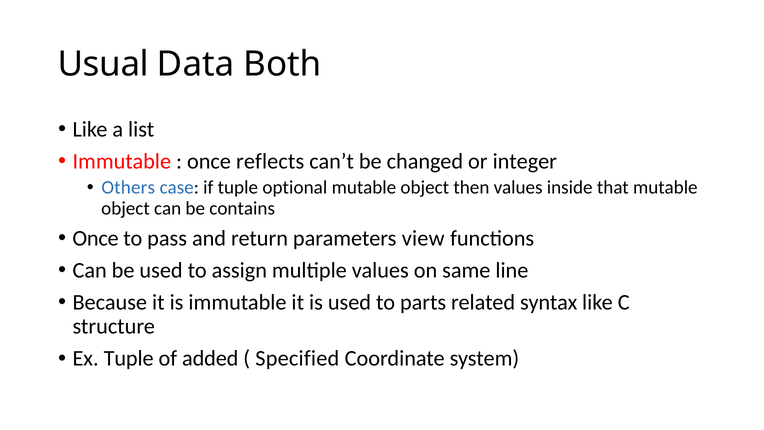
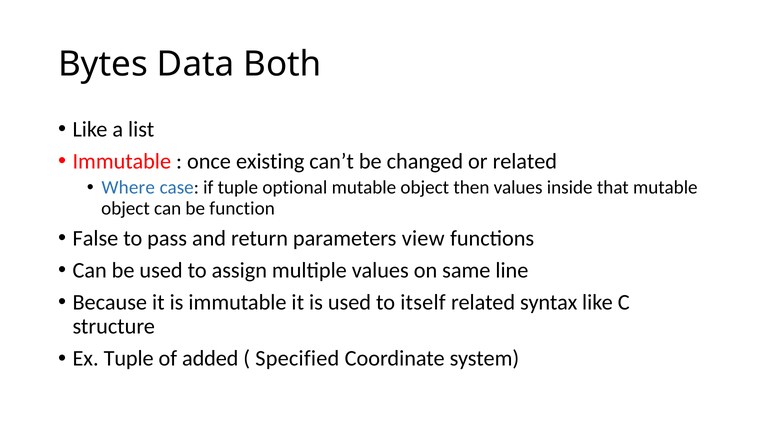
Usual: Usual -> Bytes (103, 64)
reflects: reflects -> existing (270, 161)
or integer: integer -> related (525, 161)
Others: Others -> Where (128, 187)
contains: contains -> function (242, 208)
Once: Once -> False (95, 238)
parts: parts -> itself (423, 302)
